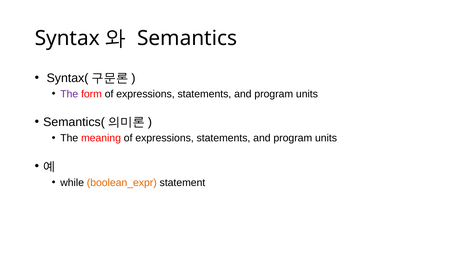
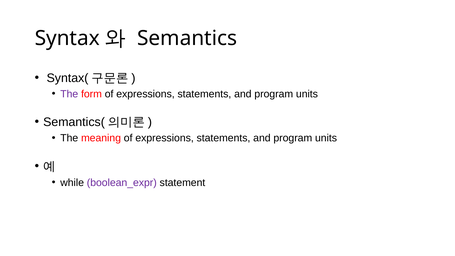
boolean_expr colour: orange -> purple (122, 183)
